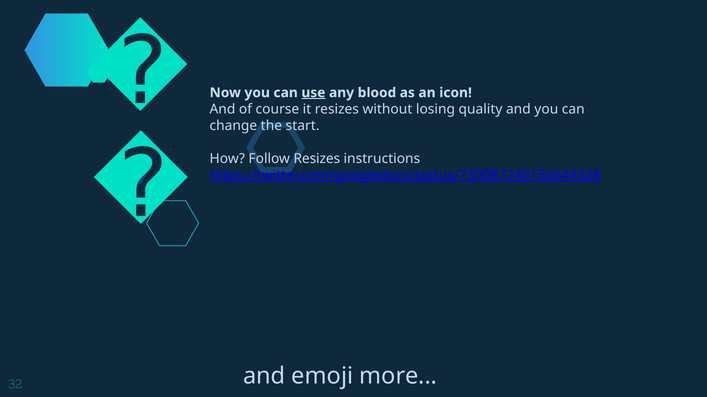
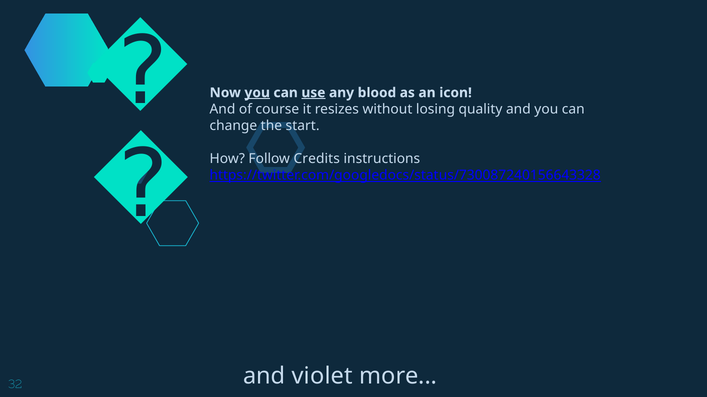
you underline: none -> present (257, 93)
Follow Resizes: Resizes -> Credits (317, 159)
emoji: emoji -> violet (322, 377)
